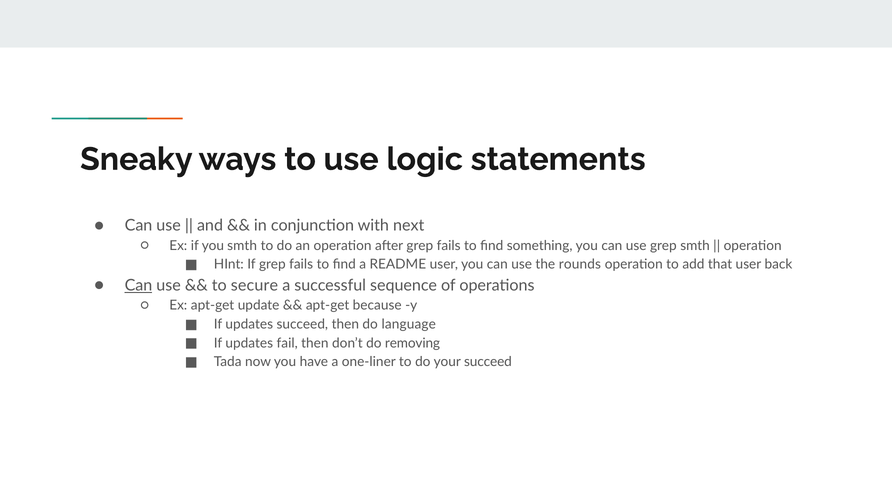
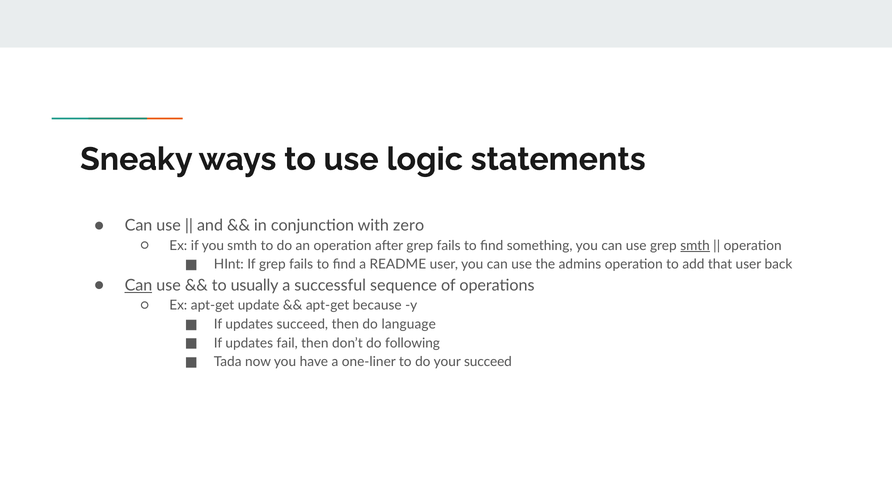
next: next -> zero (409, 225)
smth underline: none -> present (695, 246)
rounds: rounds -> admins (580, 264)
secure: secure -> usually (255, 285)
removing: removing -> following (412, 343)
